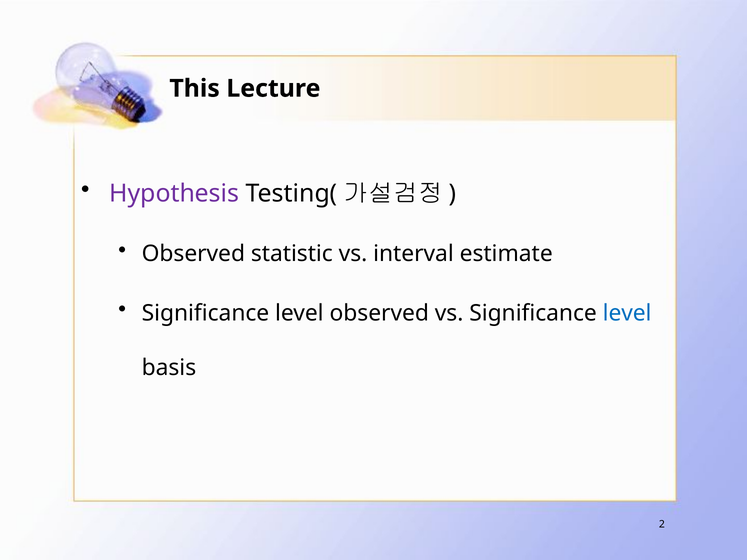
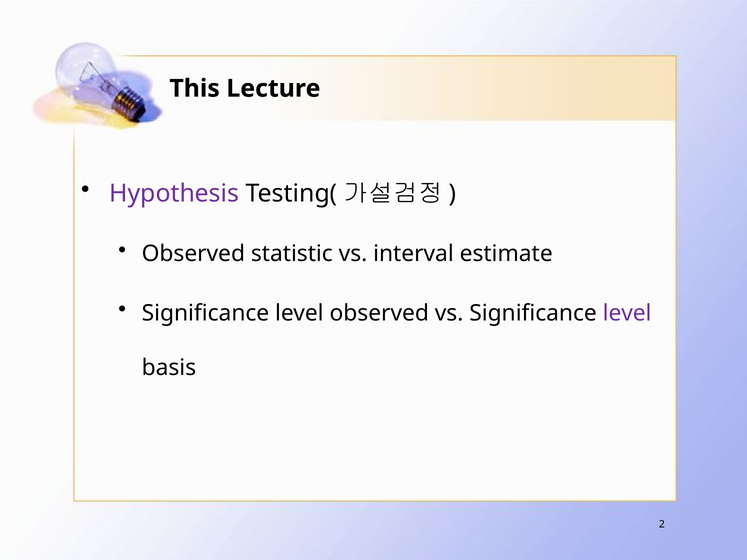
level colour: blue -> purple (627, 313)
